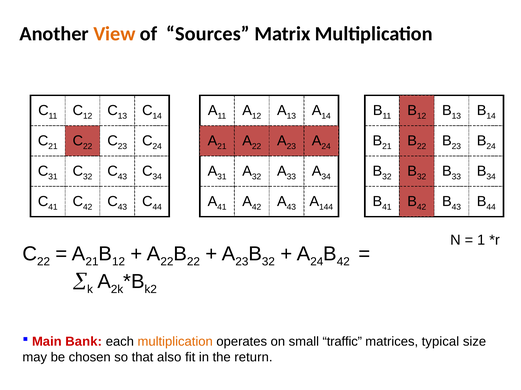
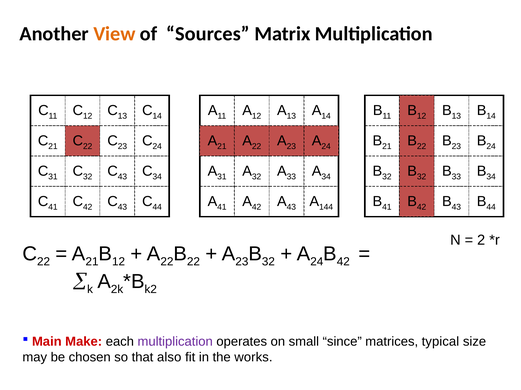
1: 1 -> 2 (481, 240)
Bank: Bank -> Make (84, 342)
multiplication colour: orange -> purple (175, 342)
traffic: traffic -> since (342, 342)
return: return -> works (253, 358)
